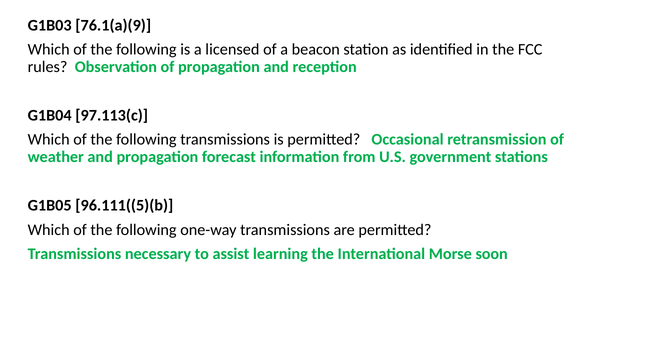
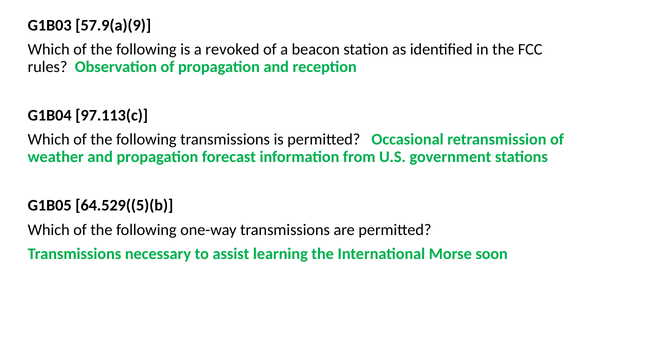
76.1(a)(9: 76.1(a)(9 -> 57.9(a)(9 (113, 25)
licensed: licensed -> revoked (232, 50)
96.111((5)(b: 96.111((5)(b -> 64.529((5)(b (124, 206)
